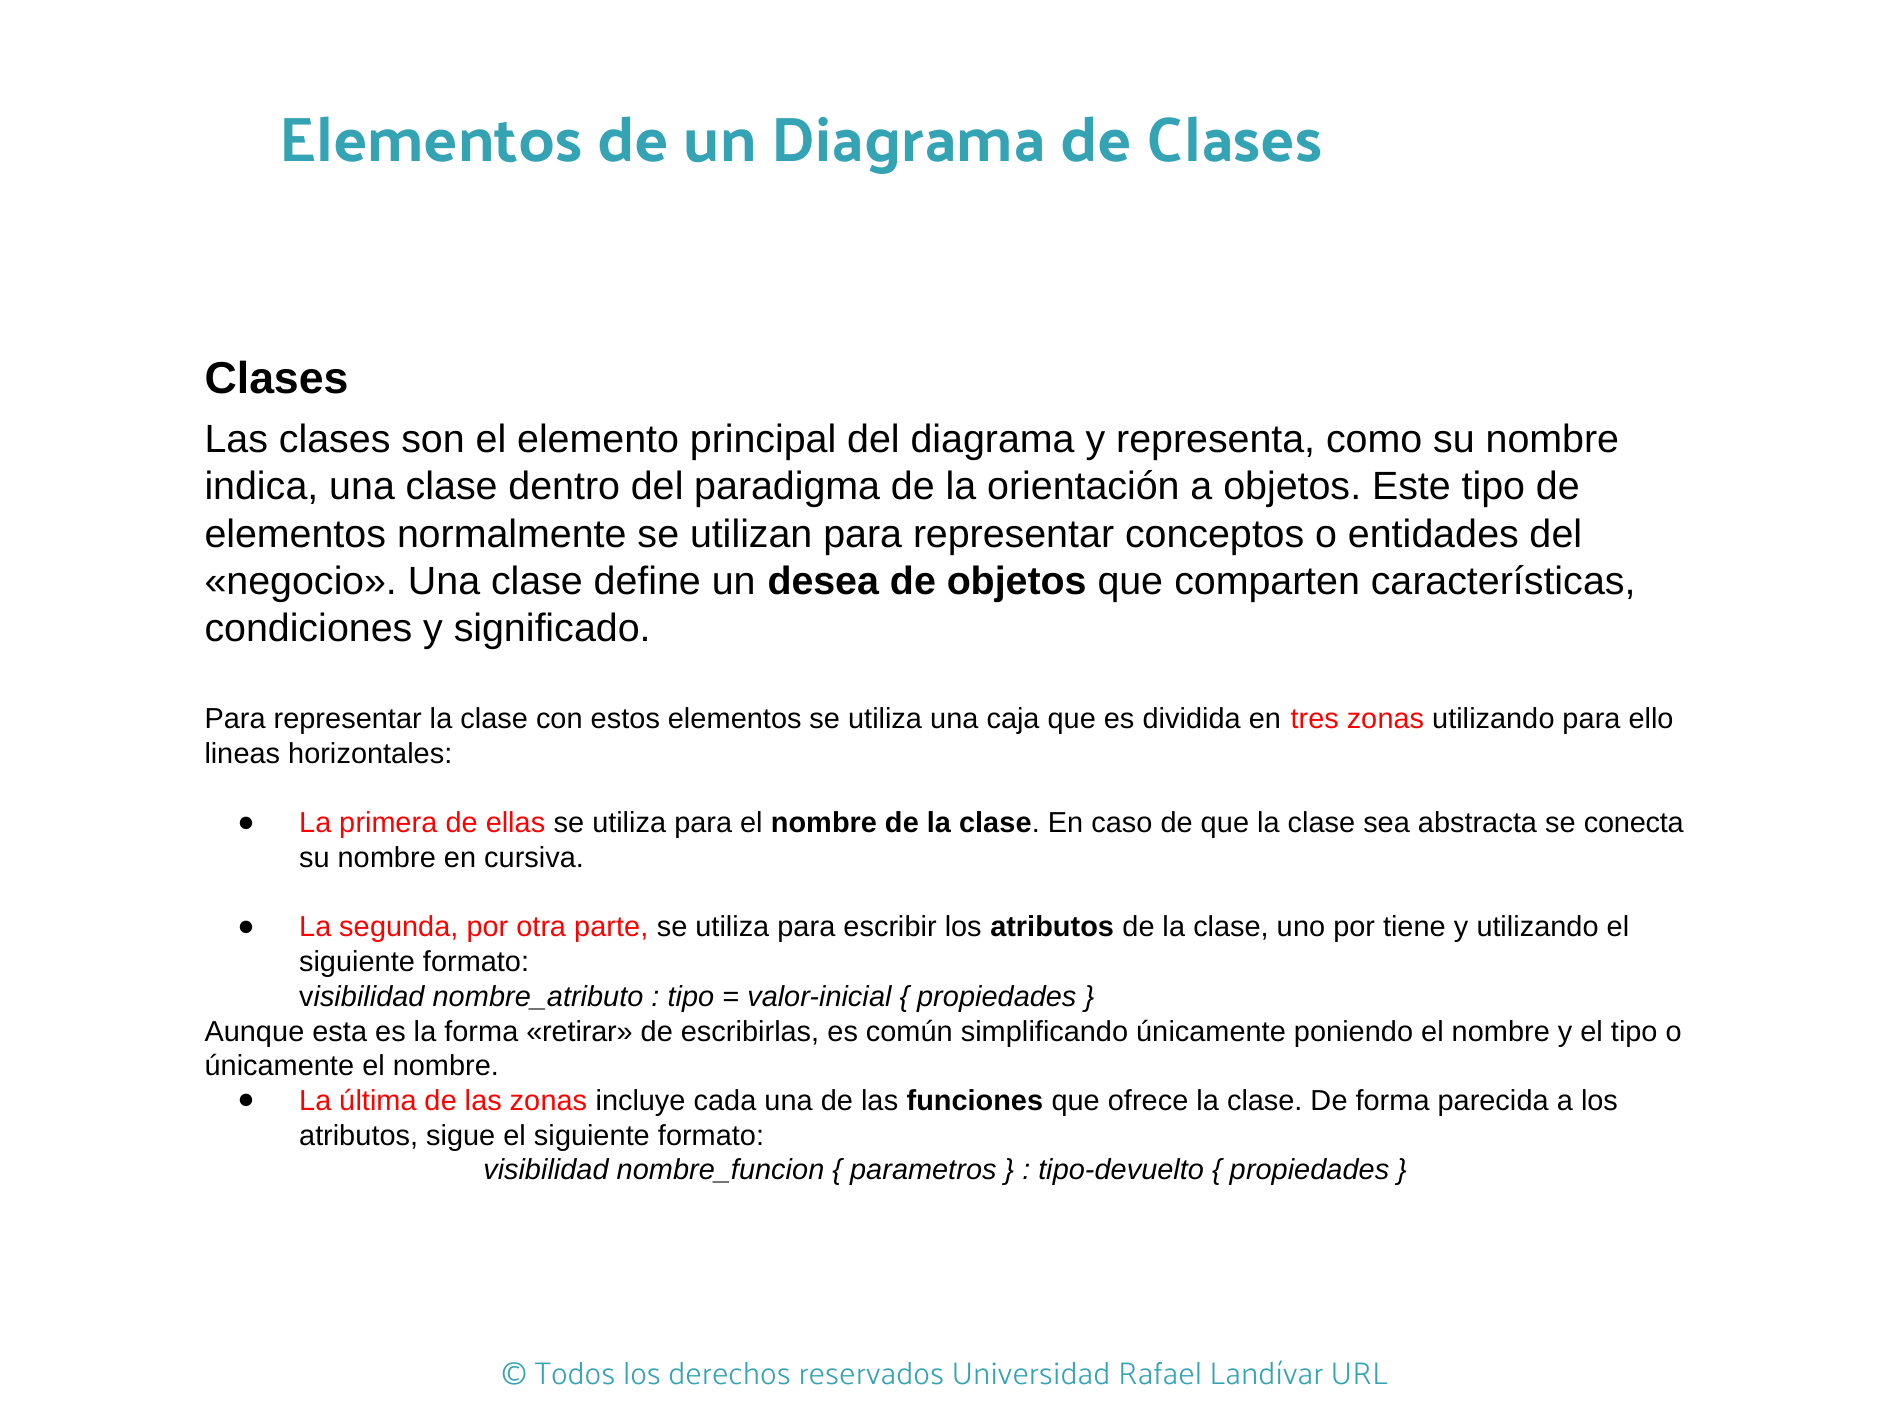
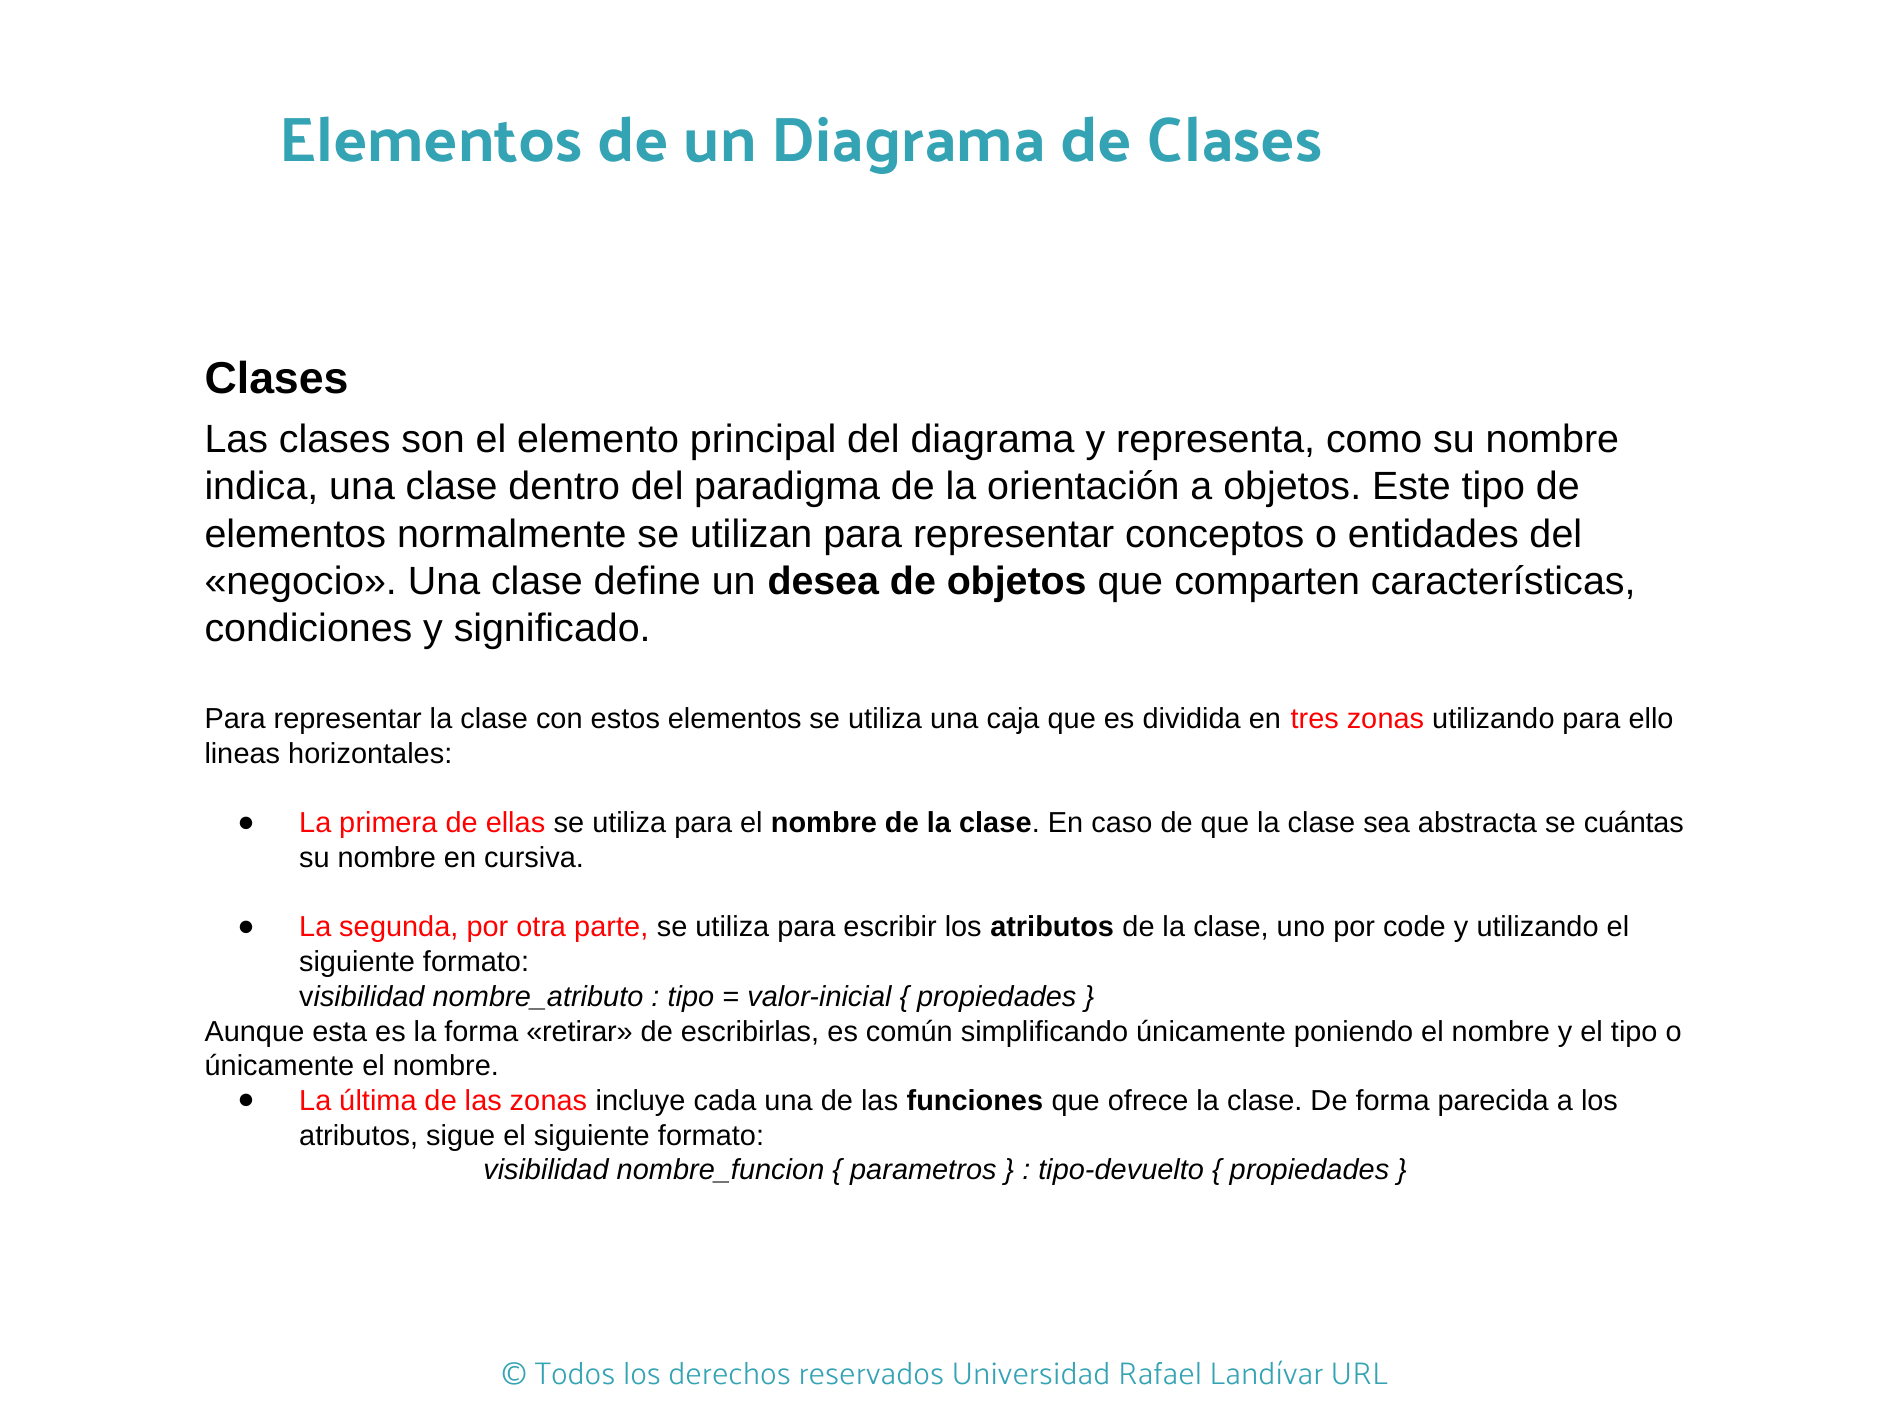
conecta: conecta -> cuántas (1634, 824)
tiene: tiene -> code (1414, 928)
